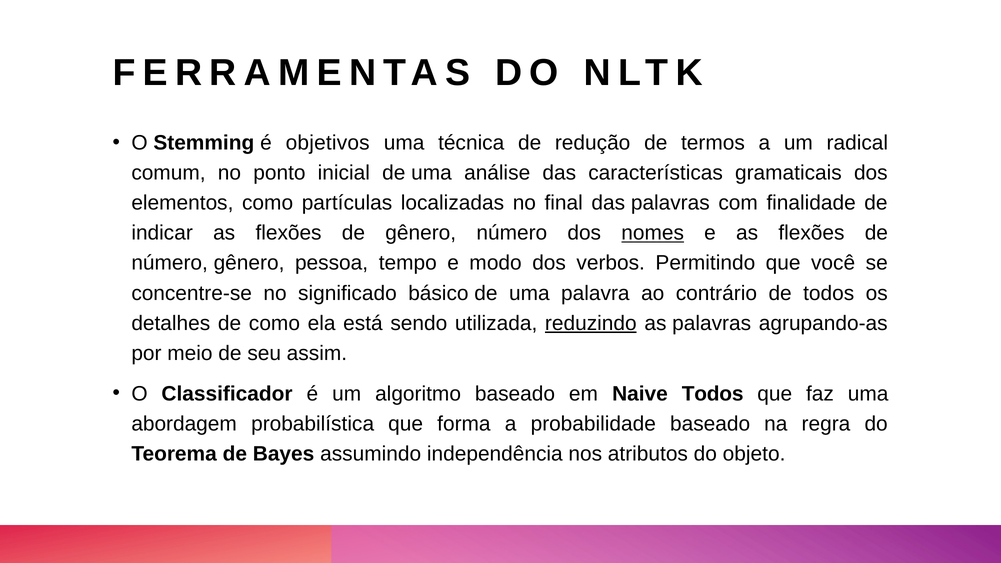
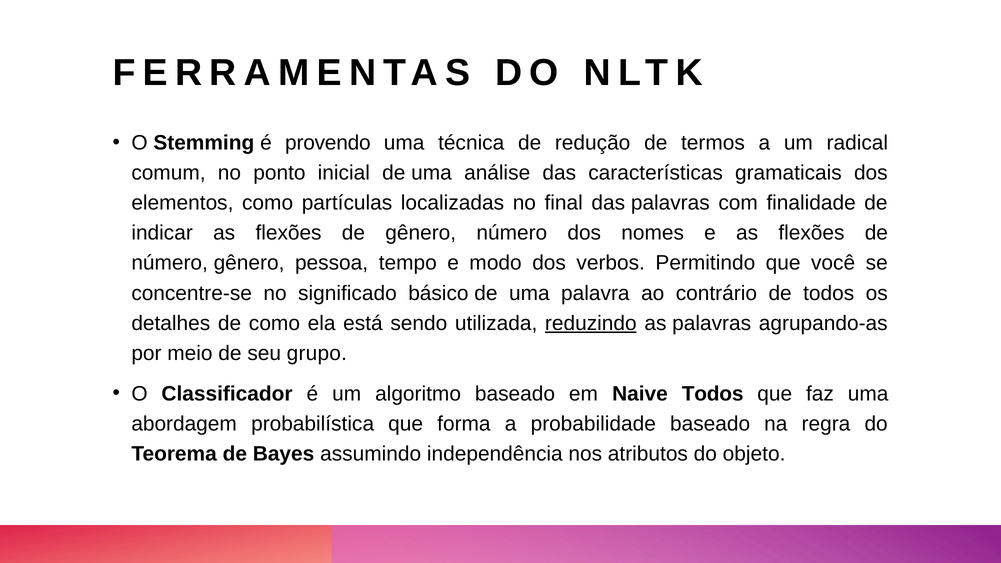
objetivos: objetivos -> provendo (328, 143)
nomes underline: present -> none (653, 233)
assim: assim -> grupo (317, 353)
